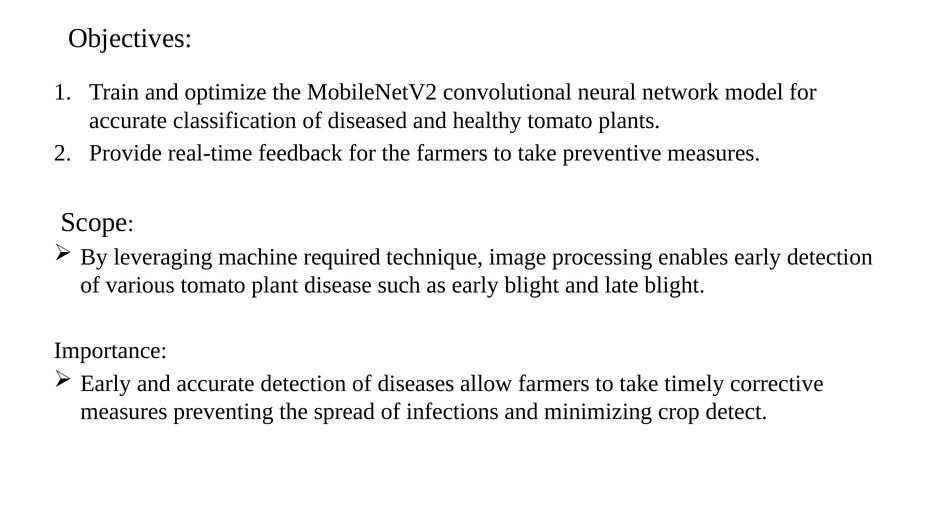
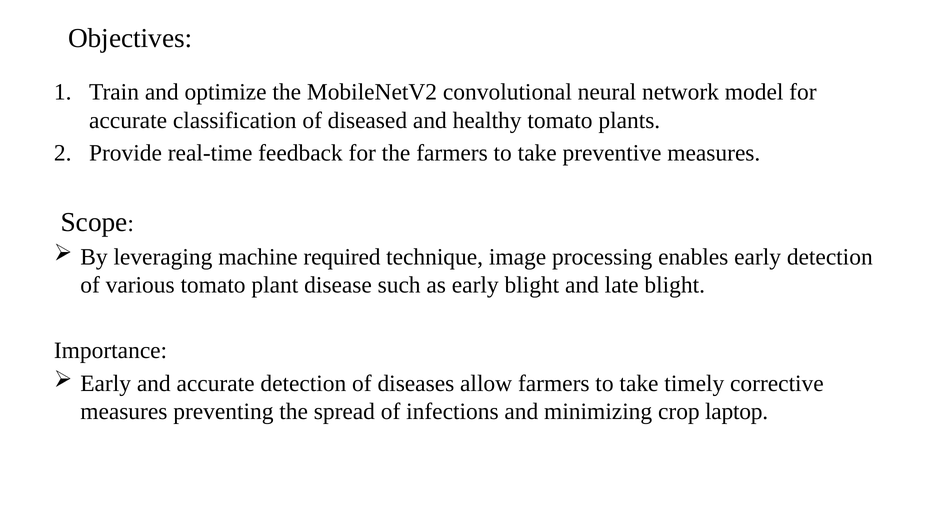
detect: detect -> laptop (737, 412)
